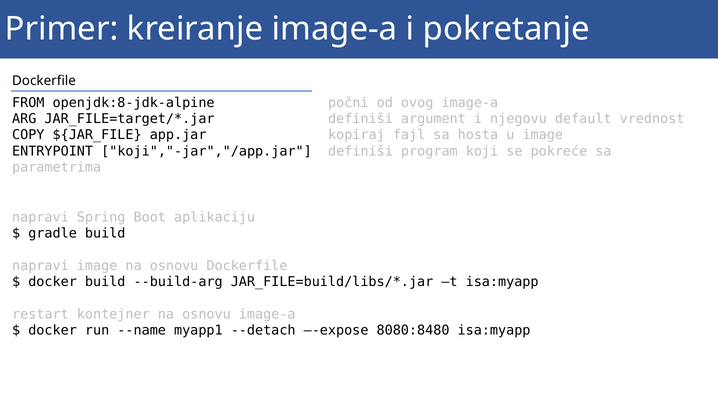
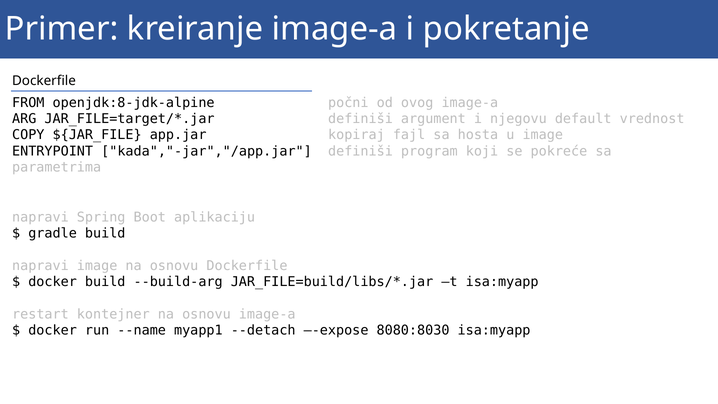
koji","-jar","/app.jar: koji","-jar","/app.jar -> kada","-jar","/app.jar (207, 151)
8080:8480: 8080:8480 -> 8080:8030 (413, 330)
